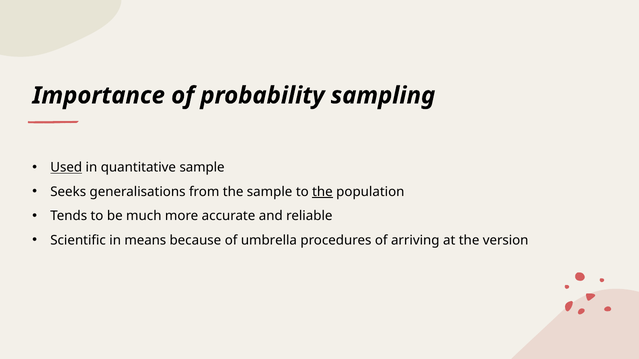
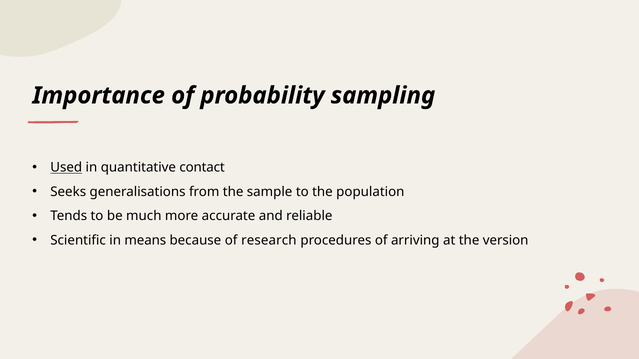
quantitative sample: sample -> contact (202, 168)
the underline: present -> none (322, 192)
umbrella: umbrella -> research (269, 240)
